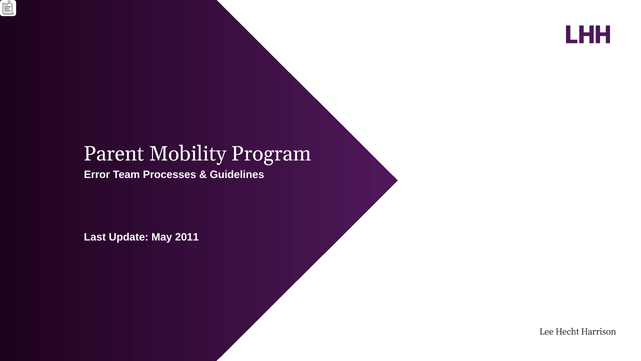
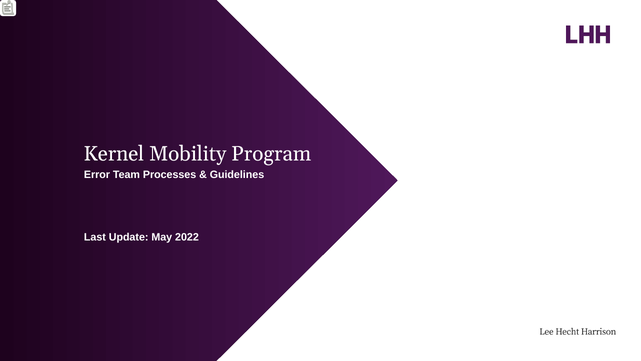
Parent: Parent -> Kernel (114, 154)
2011: 2011 -> 2022 (187, 237)
